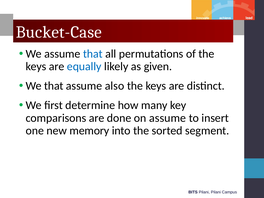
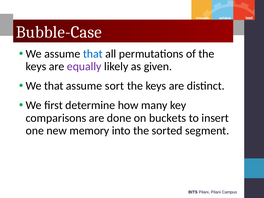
Bucket-Case: Bucket-Case -> Bubble-Case (59, 32)
equally colour: blue -> purple (84, 66)
also: also -> sort (115, 86)
on assume: assume -> buckets (168, 118)
